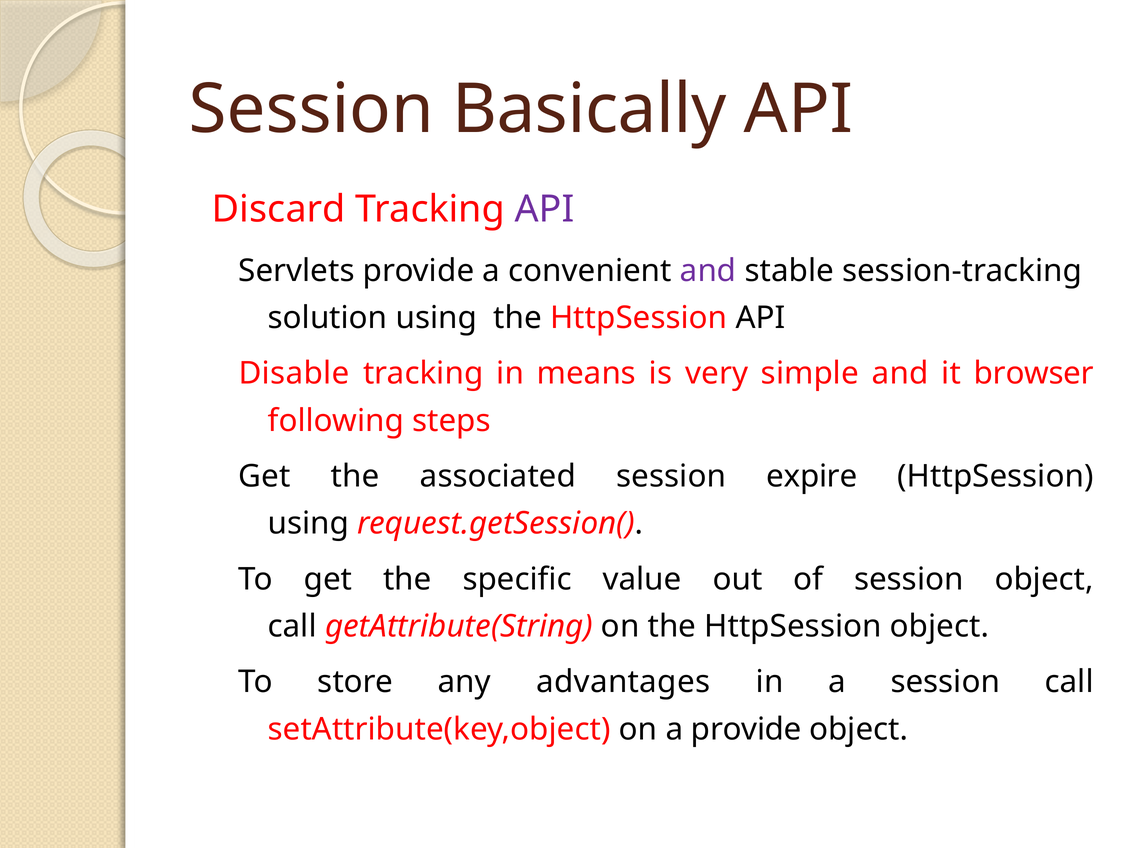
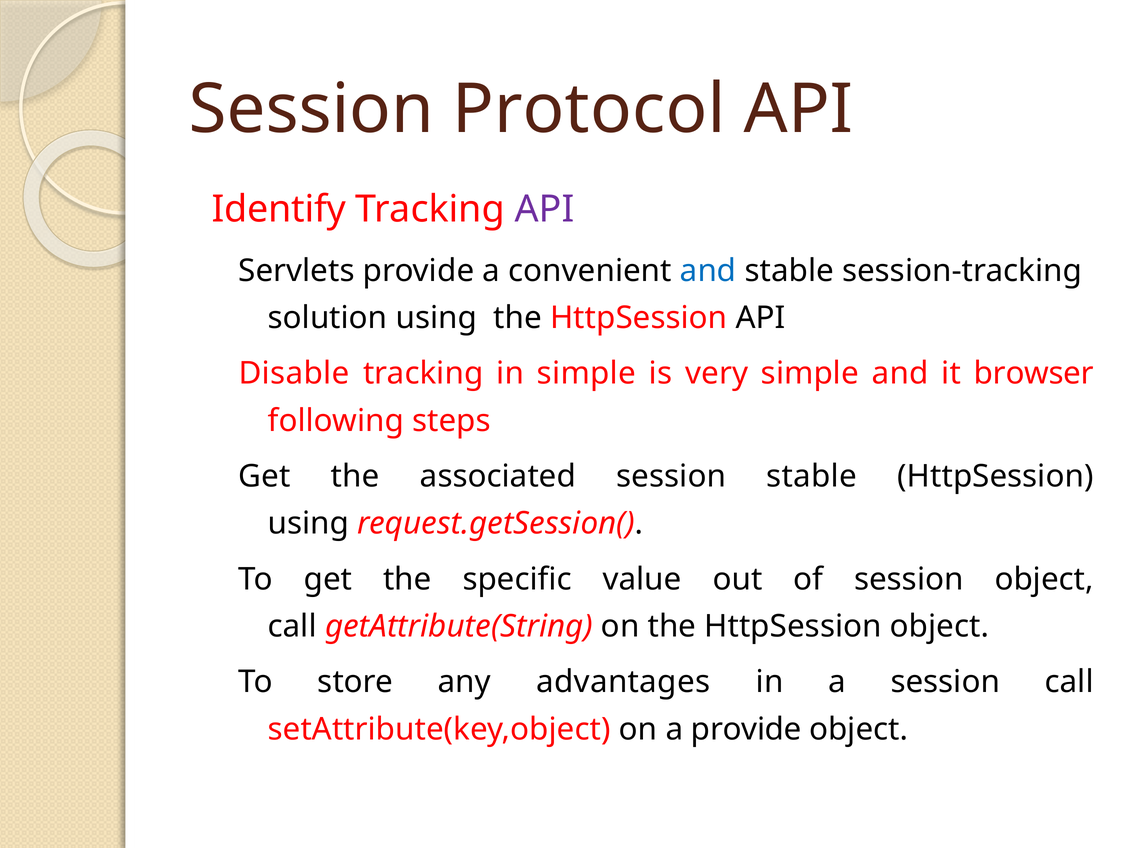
Basically: Basically -> Protocol (589, 109)
Discard: Discard -> Identify (279, 209)
and colour: purple -> blue (708, 271)
in means: means -> simple (586, 374)
session expire: expire -> stable (812, 477)
